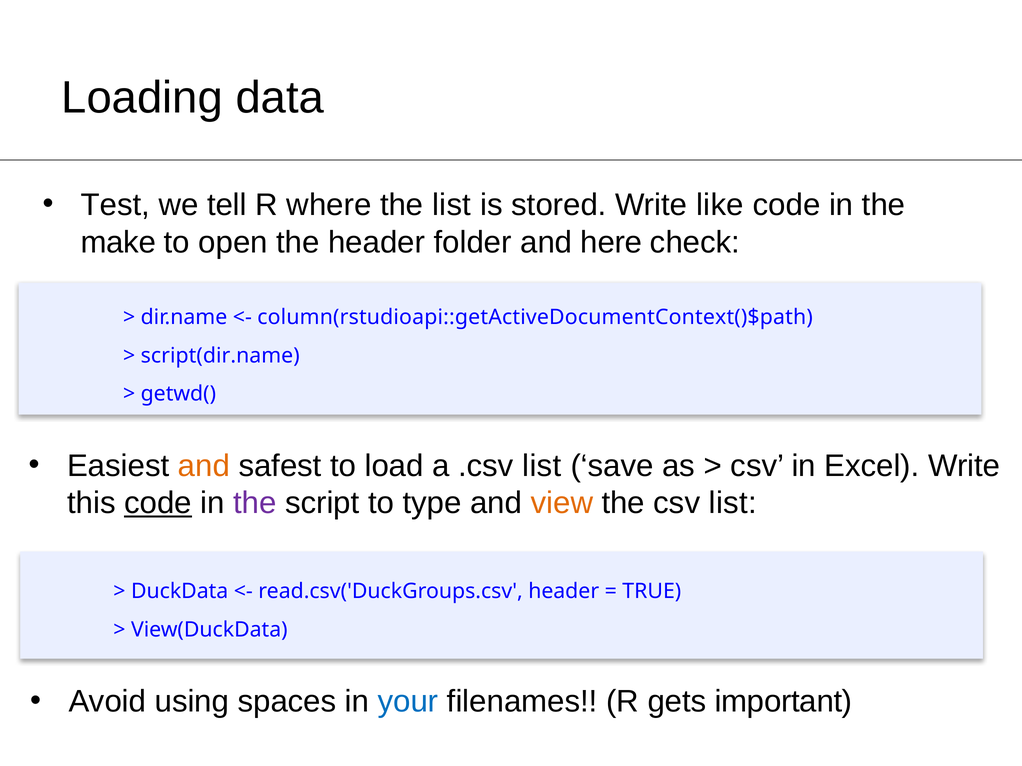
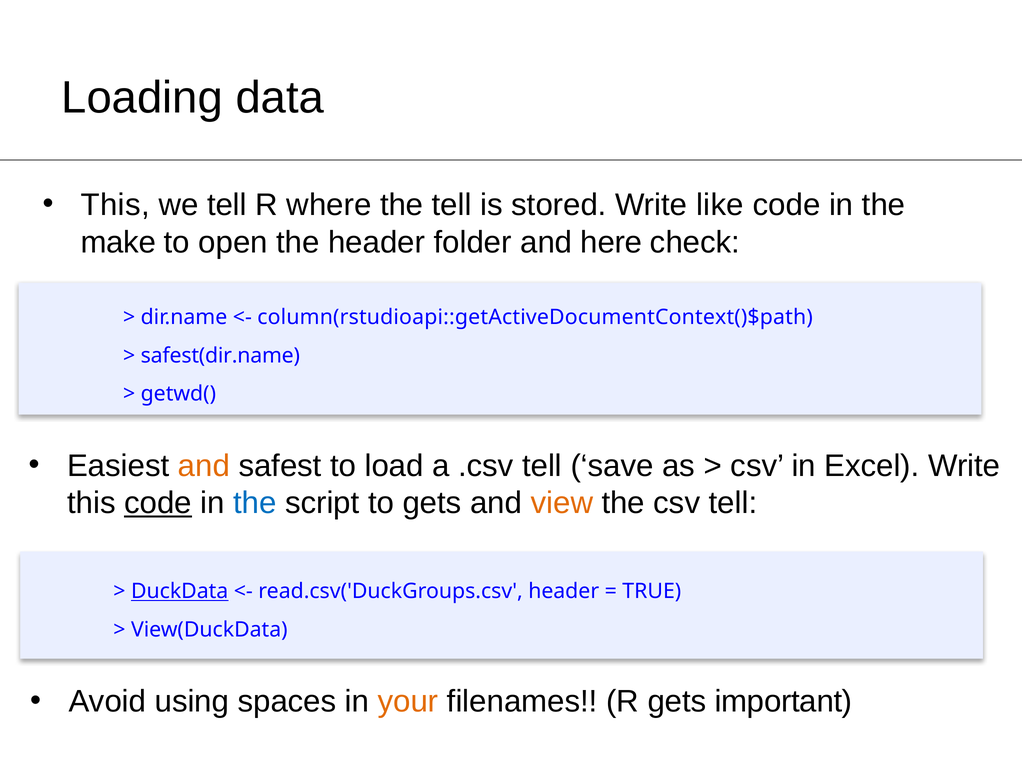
Test: Test -> This (115, 205)
the list: list -> tell (452, 205)
script(dir.name: script(dir.name -> safest(dir.name (220, 356)
.csv list: list -> tell (542, 466)
the colour: purple -> blue (255, 504)
to type: type -> gets (432, 504)
csv list: list -> tell (733, 504)
DuckData underline: none -> present (180, 592)
your colour: blue -> orange (408, 702)
